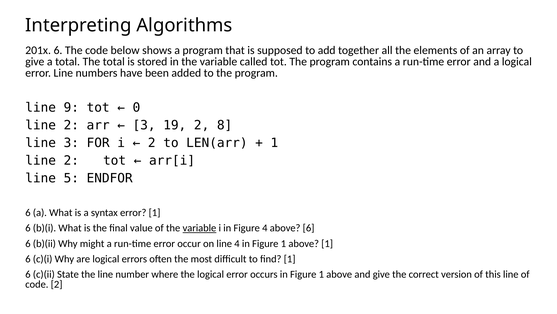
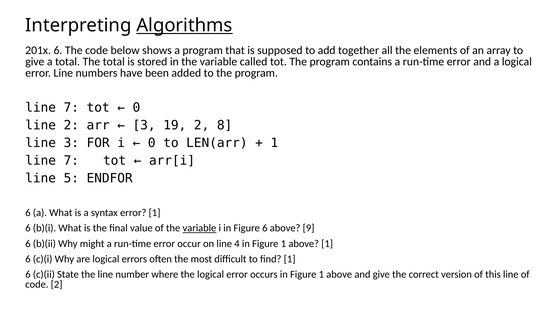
Algorithms underline: none -> present (184, 25)
9: 9 -> 7 (71, 108)
2: 2 -> 0 (152, 143)
2: 2 -> 7 (71, 160)
Figure 4: 4 -> 6 (265, 228)
above 6: 6 -> 9 (309, 228)
